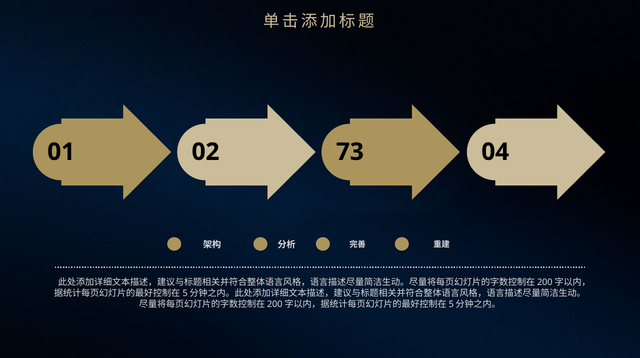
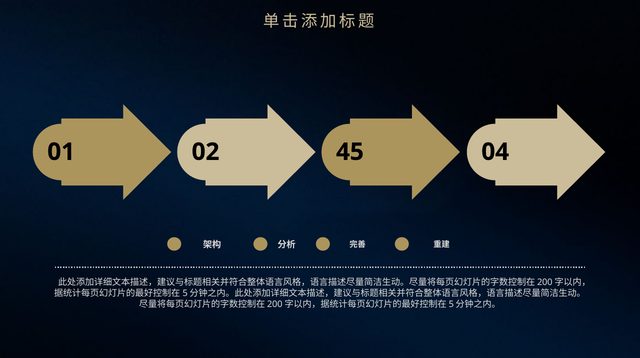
73: 73 -> 45 (350, 152)
